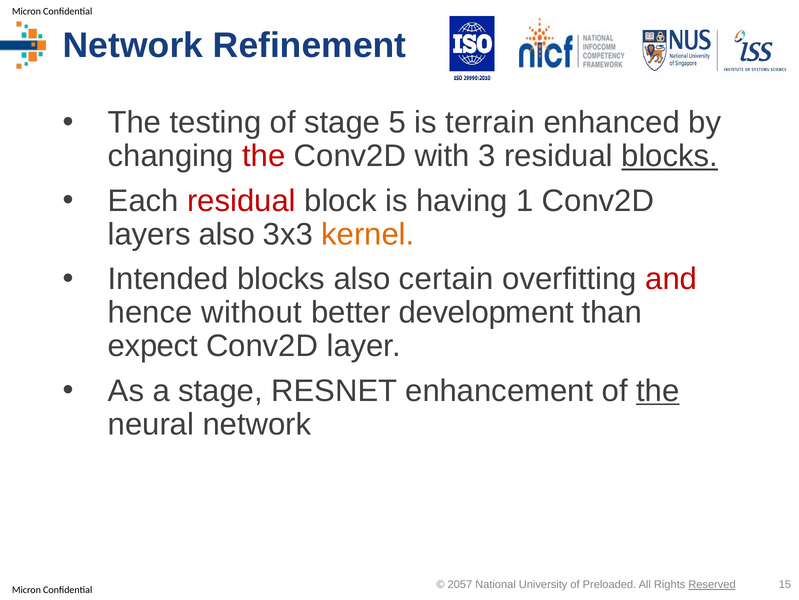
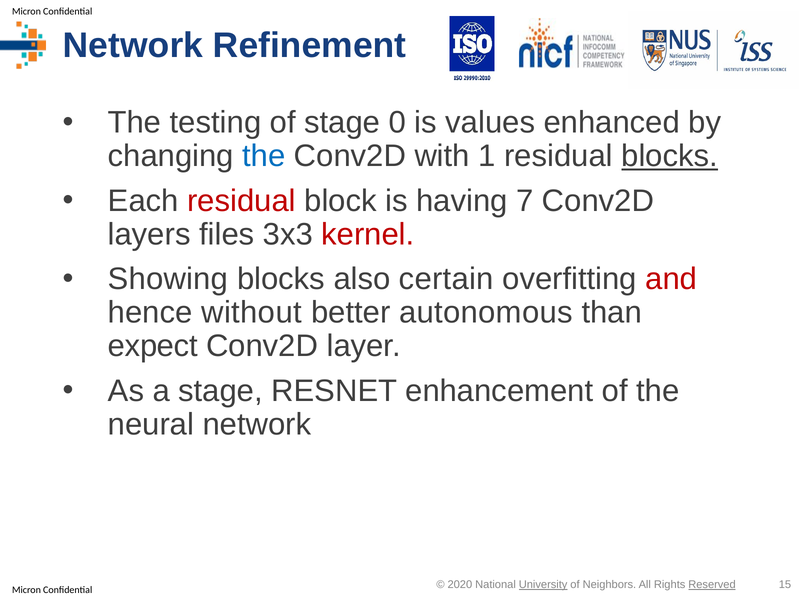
5: 5 -> 0 (397, 123)
terrain: terrain -> values (490, 123)
the colour: red -> blue (264, 156)
3: 3 -> 1 (487, 156)
1: 1 -> 7 (525, 201)
layers also: also -> files (227, 234)
kernel colour: orange -> red (368, 234)
Intended: Intended -> Showing (168, 279)
development: development -> autonomous (486, 312)
the underline: present -> none (658, 390)
2057: 2057 -> 2020 (460, 584)
University underline: none -> present (543, 584)
Preloaded: Preloaded -> Neighbors (609, 584)
